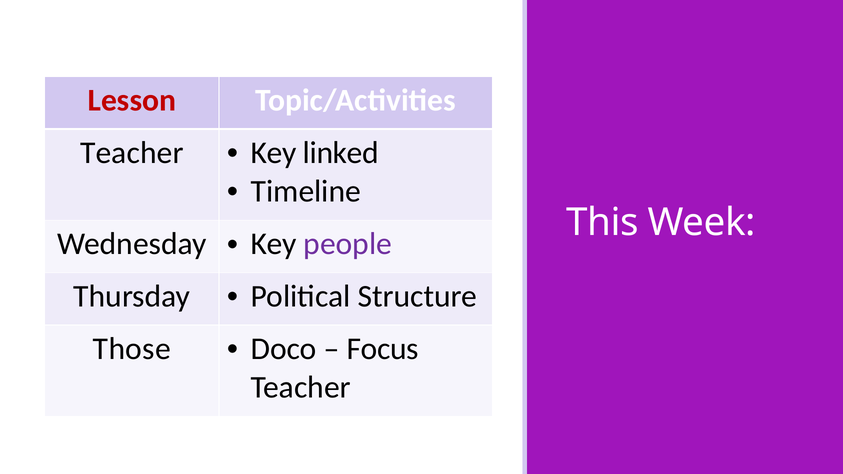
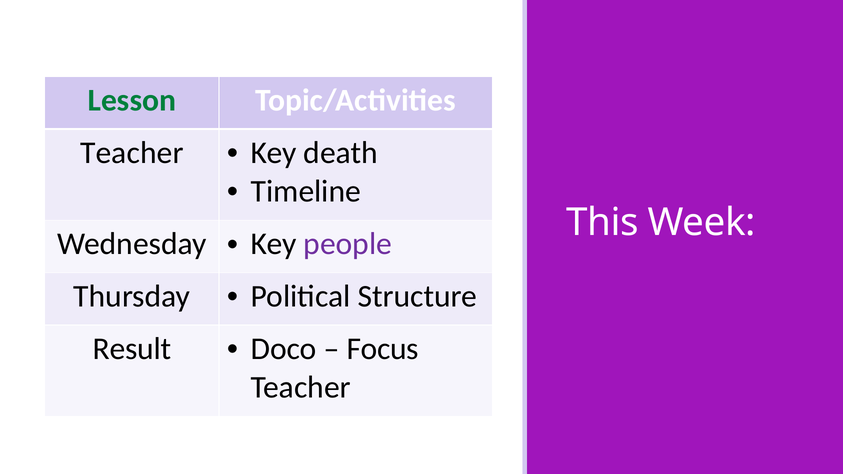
Lesson colour: red -> green (132, 100)
linked: linked -> death (341, 153)
Those: Those -> Result (132, 349)
